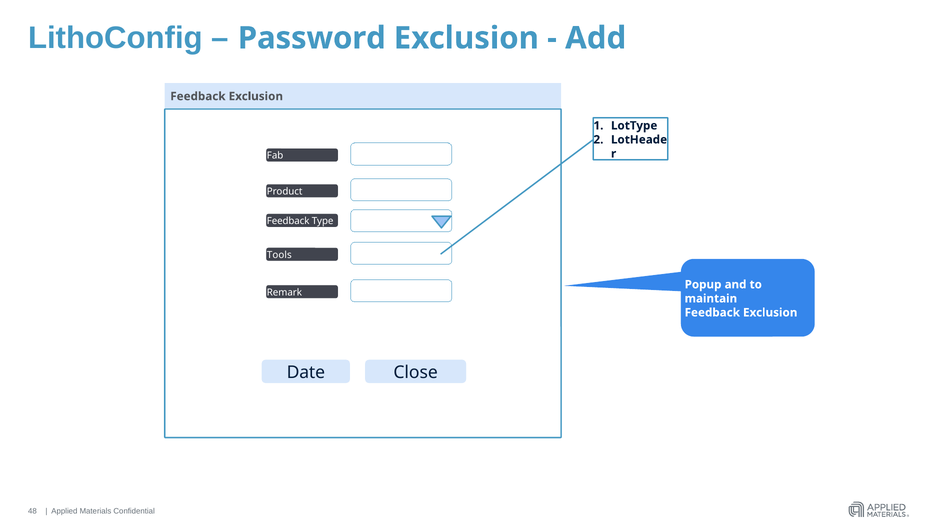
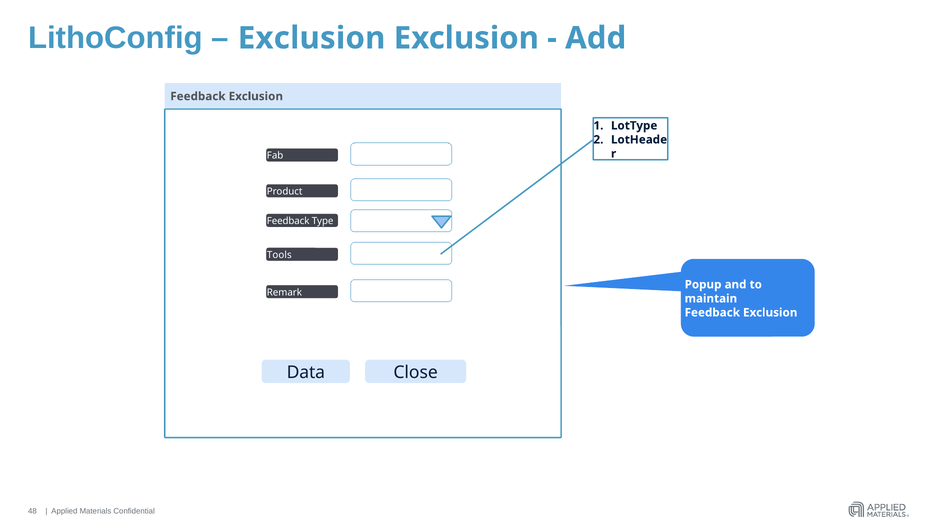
Password: Password -> Exclusion (312, 38)
Date: Date -> Data (306, 373)
